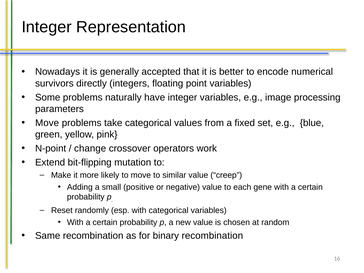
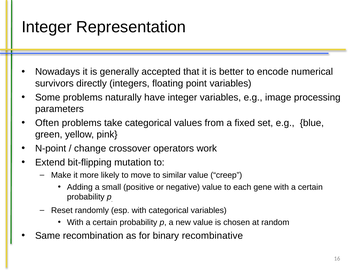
Move: Move -> Often (47, 123)
binary recombination: recombination -> recombinative (212, 236)
